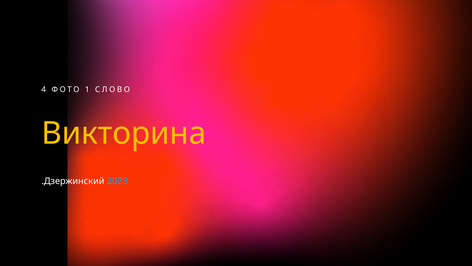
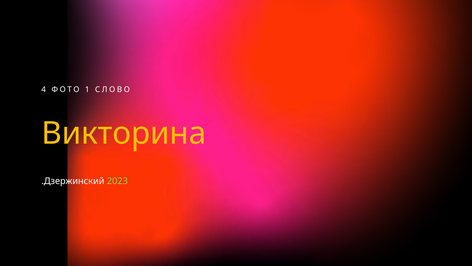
2023 colour: light blue -> light green (117, 181)
